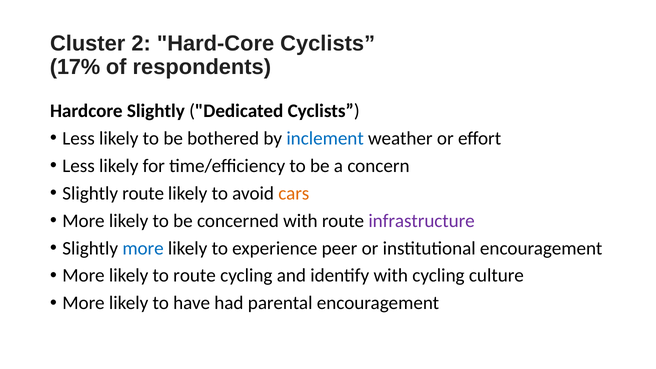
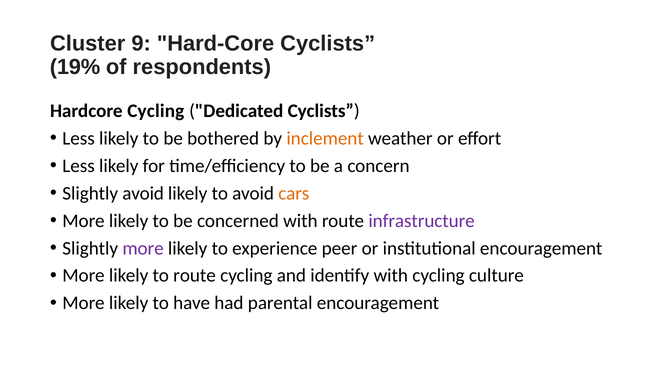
2: 2 -> 9 (141, 43)
17%: 17% -> 19% (75, 67)
Hardcore Slightly: Slightly -> Cycling (156, 111)
inclement colour: blue -> orange (325, 138)
Slightly route: route -> avoid (143, 193)
more colour: blue -> purple (143, 248)
